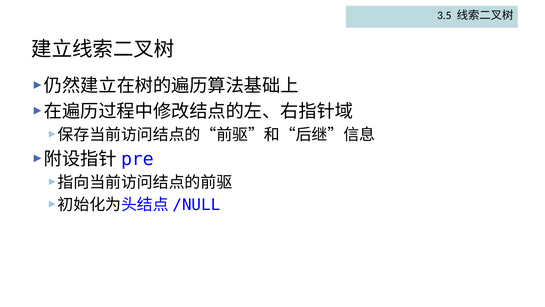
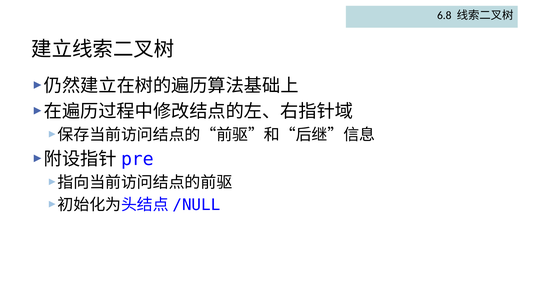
3.5: 3.5 -> 6.8 (444, 15)
